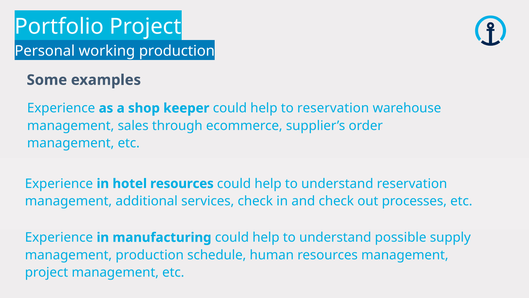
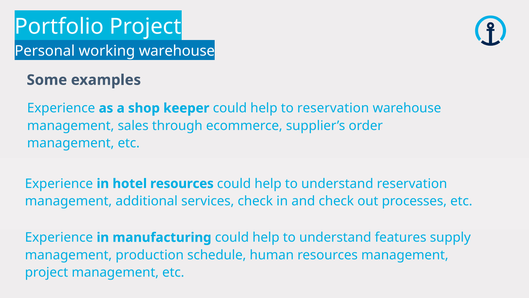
working production: production -> warehouse (177, 51)
possible: possible -> features (401, 237)
